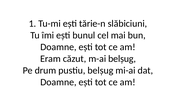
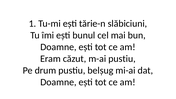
m-ai belșug: belșug -> pustiu (122, 59)
